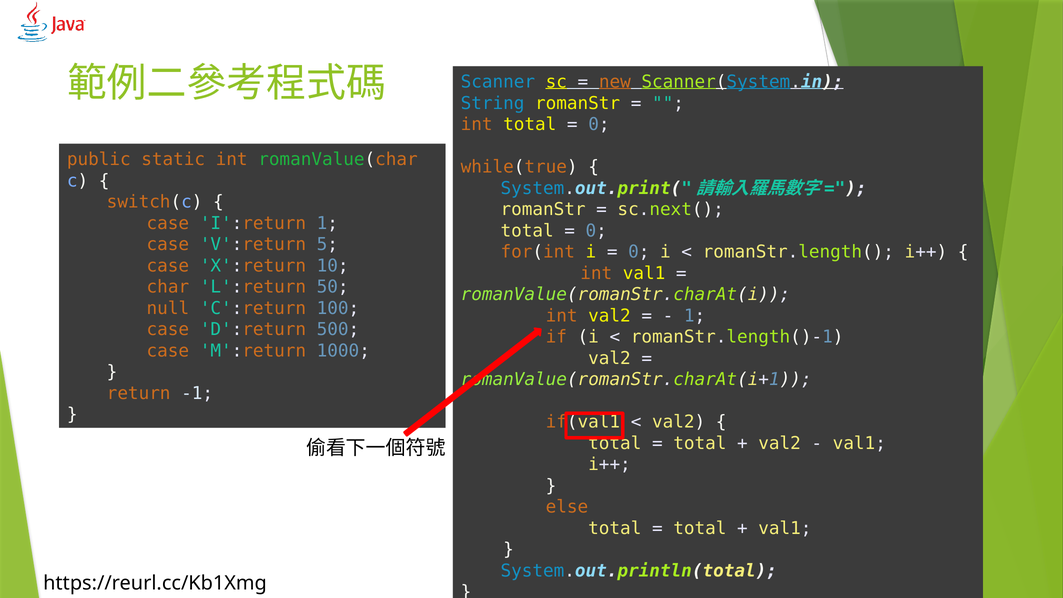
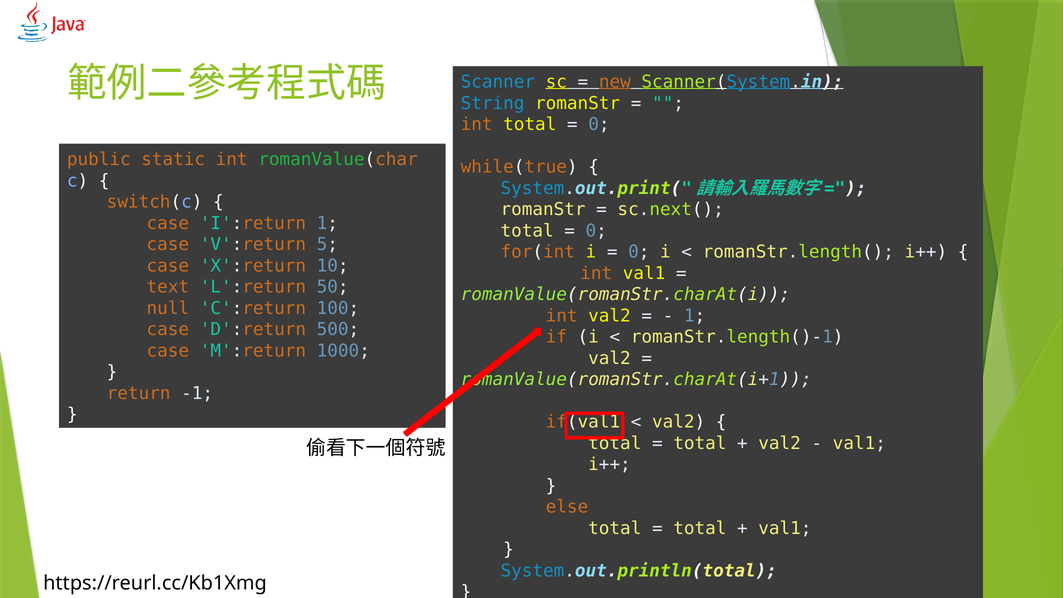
char: char -> text (168, 287)
